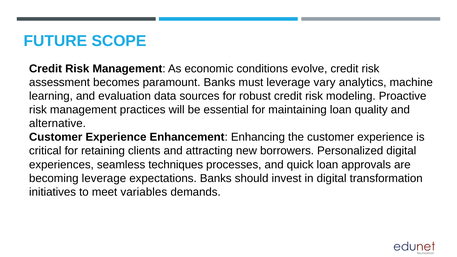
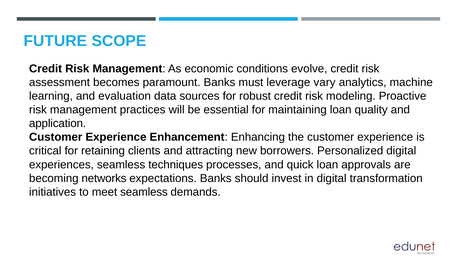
alternative: alternative -> application (58, 123)
becoming leverage: leverage -> networks (104, 178)
meet variables: variables -> seamless (144, 192)
